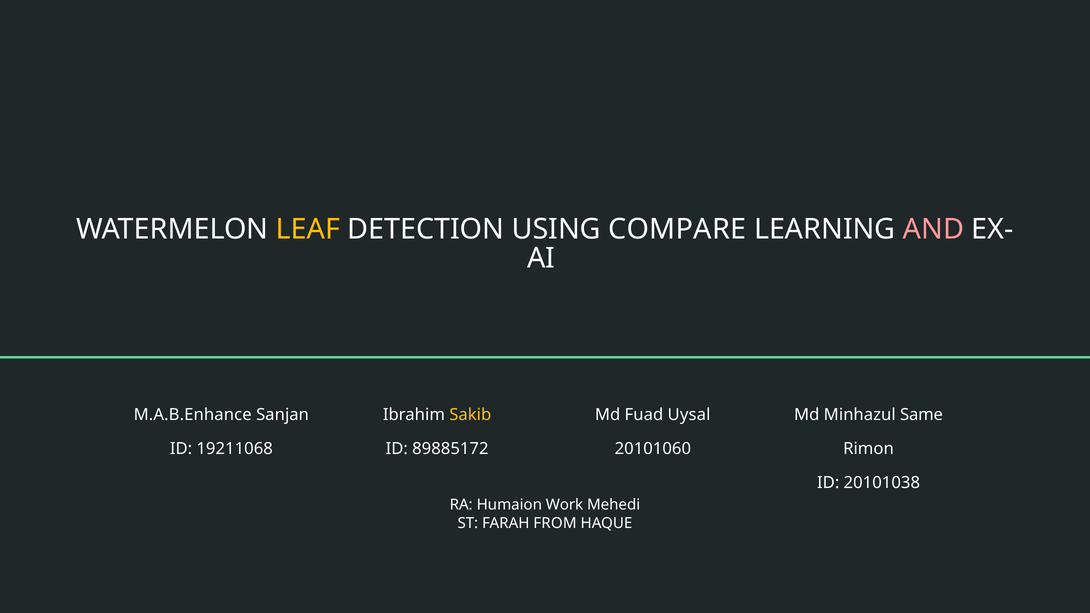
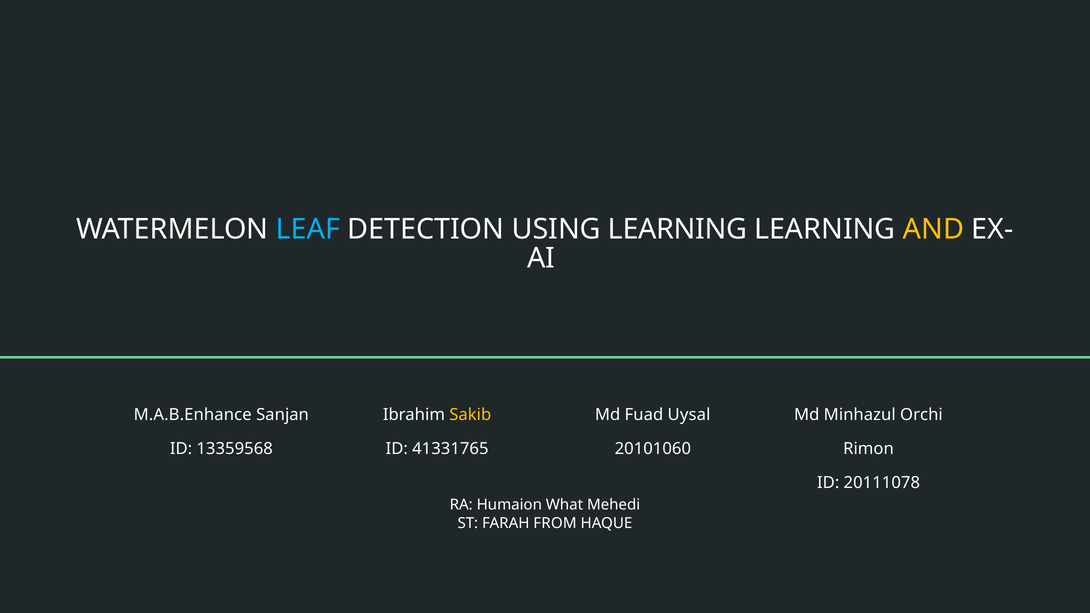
LEAF colour: yellow -> light blue (308, 229)
USING COMPARE: COMPARE -> LEARNING (678, 229)
AND colour: pink -> yellow (934, 229)
Same: Same -> Orchi (921, 415)
19211068: 19211068 -> 13359568 (235, 449)
89885172: 89885172 -> 41331765 (450, 449)
20101038: 20101038 -> 20111078 (882, 483)
Work: Work -> What (564, 505)
